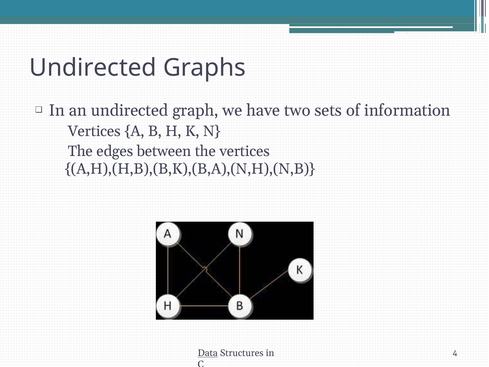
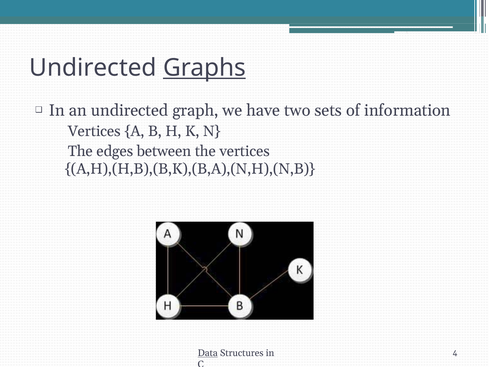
Graphs underline: none -> present (204, 68)
